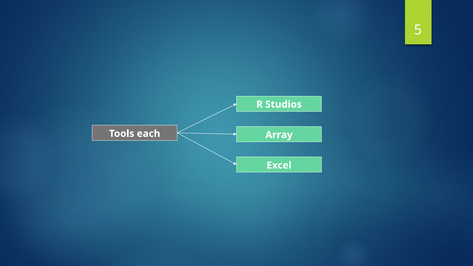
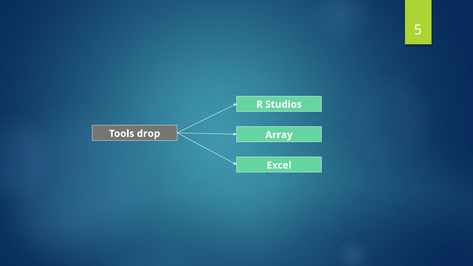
each: each -> drop (149, 134)
